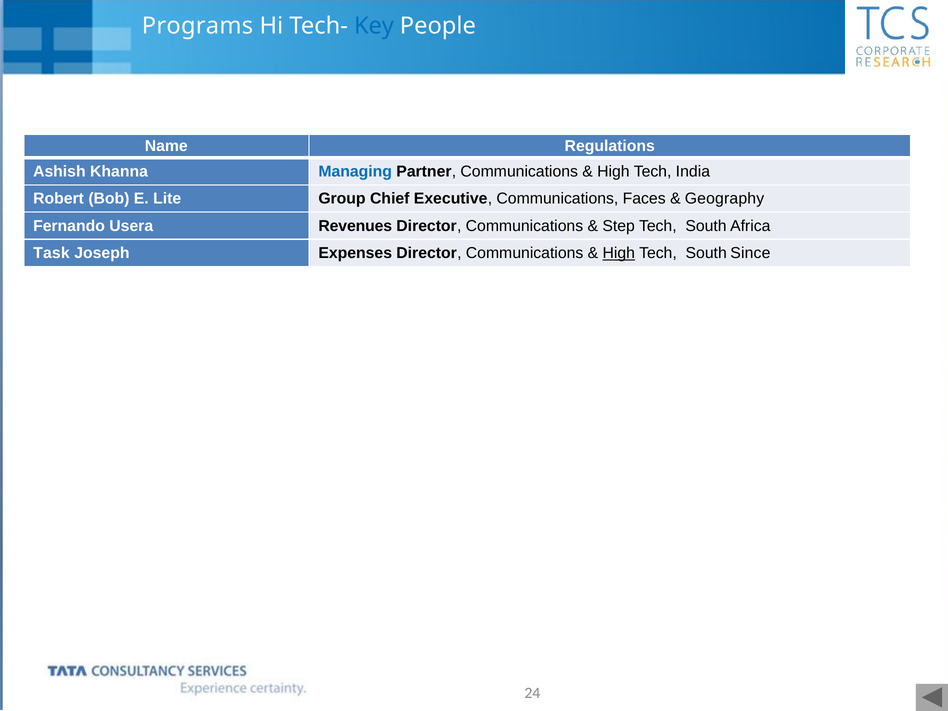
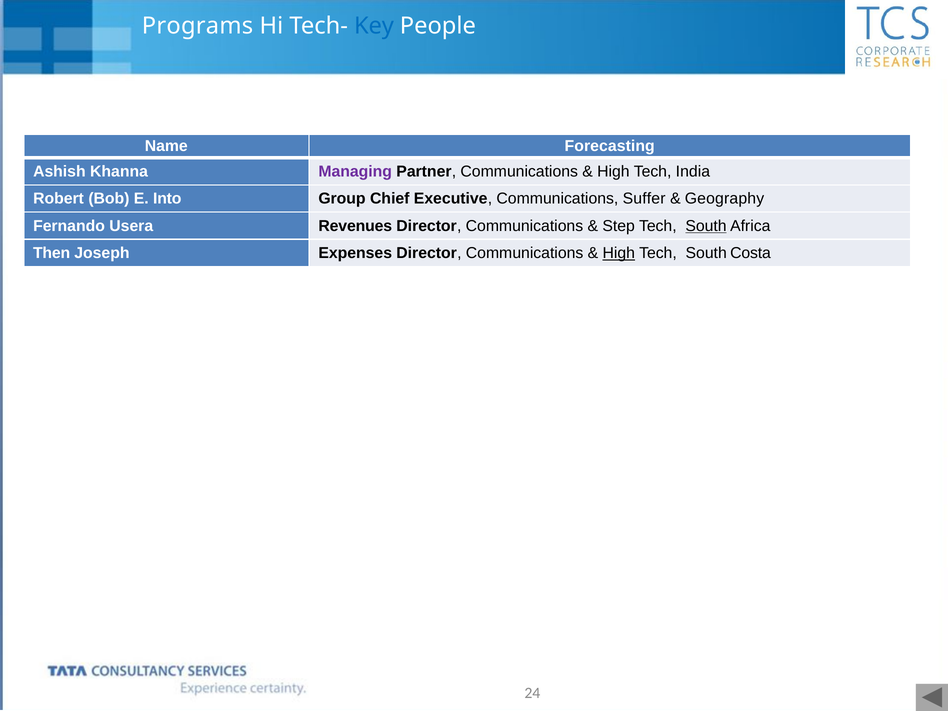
Regulations: Regulations -> Forecasting (610, 146)
Managing colour: blue -> purple (355, 172)
Lite: Lite -> Into (167, 199)
Faces: Faces -> Suffer (644, 199)
South underline: none -> present (706, 226)
Task: Task -> Then (52, 253)
Since: Since -> Costa (751, 253)
